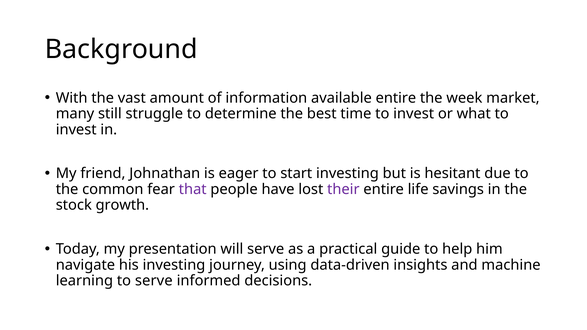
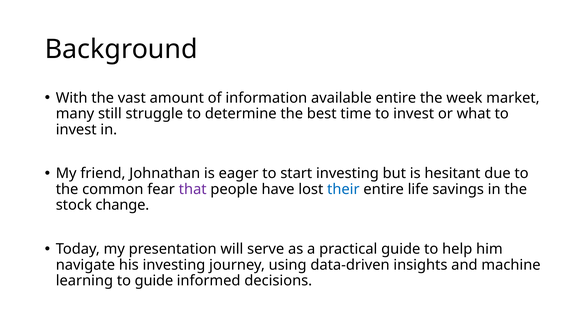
their colour: purple -> blue (343, 189)
growth: growth -> change (122, 205)
to serve: serve -> guide (154, 281)
